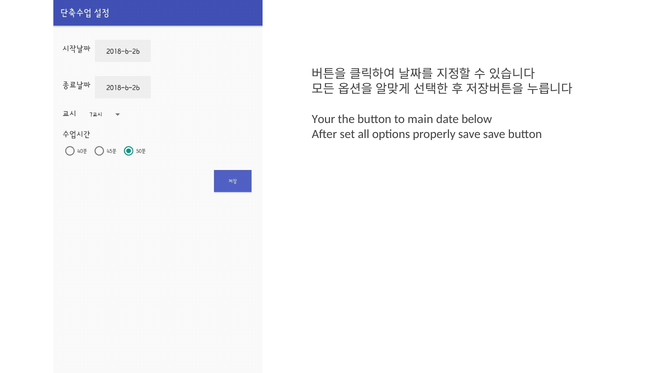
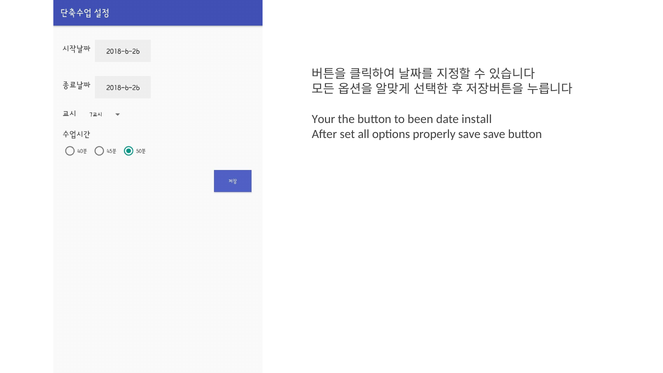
main: main -> been (420, 119)
below: below -> install (477, 119)
